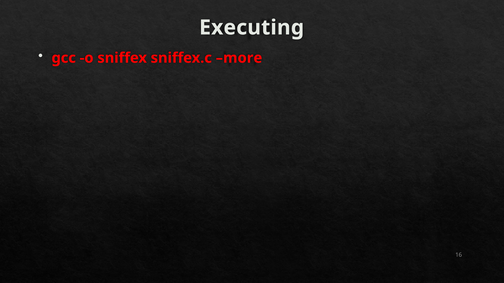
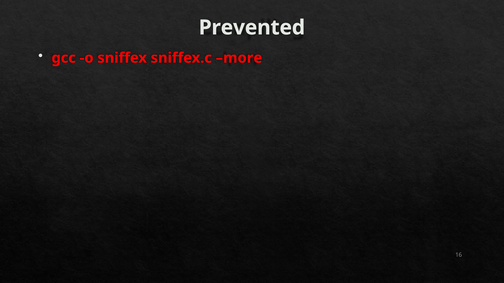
Executing: Executing -> Prevented (252, 28)
